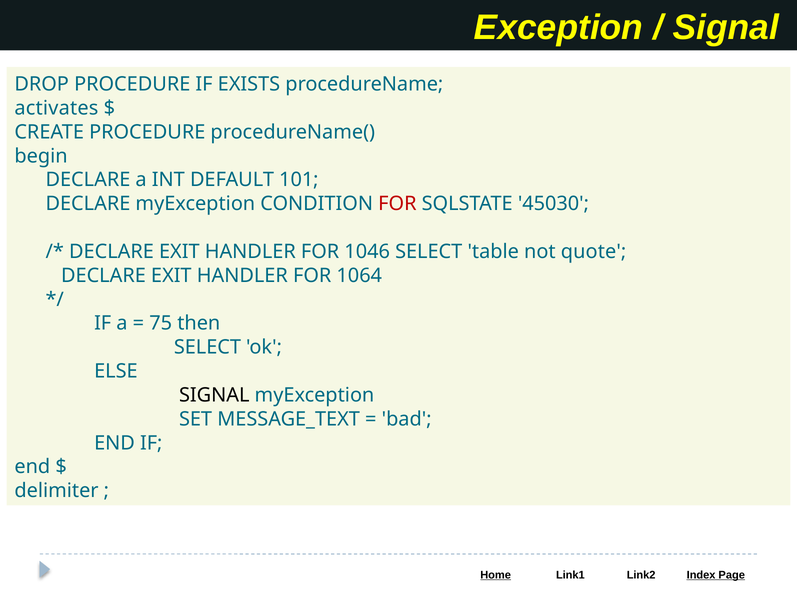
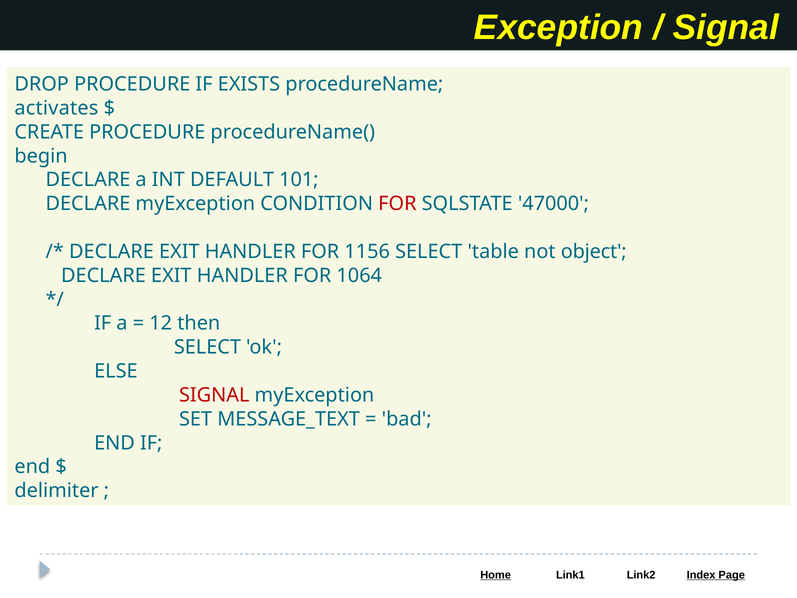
45030: 45030 -> 47000 (553, 204)
1046: 1046 -> 1156 (367, 252)
quote: quote -> object (594, 252)
75: 75 -> 12 (161, 323)
SIGNAL colour: black -> red (214, 395)
